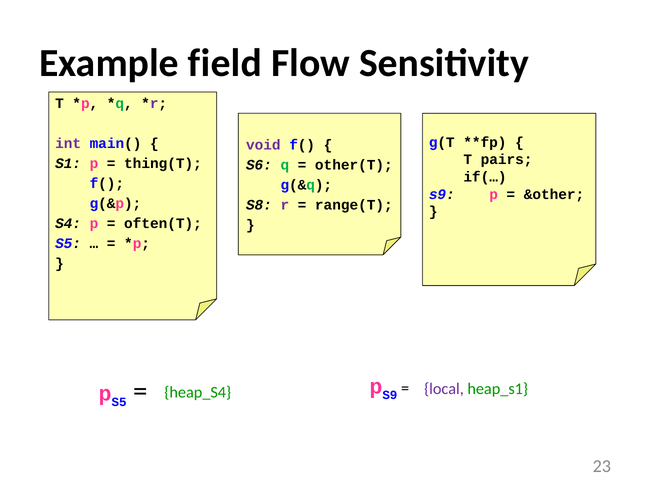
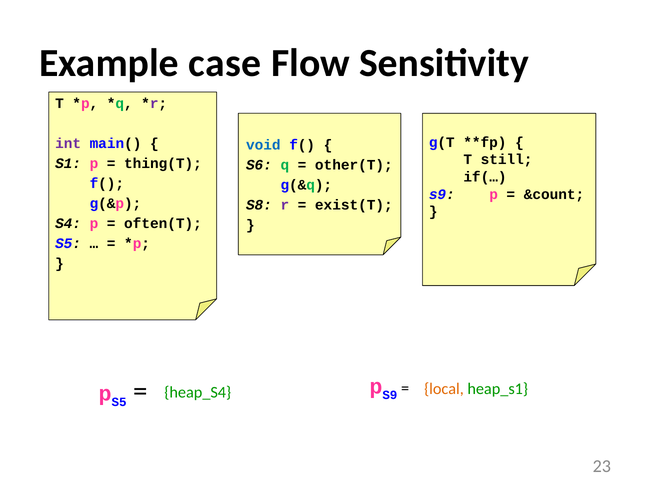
field: field -> case (225, 63)
void colour: purple -> blue (263, 145)
pairs: pairs -> still (507, 159)
&other: &other -> &count (554, 194)
range(T: range(T -> exist(T (354, 205)
local colour: purple -> orange (444, 388)
